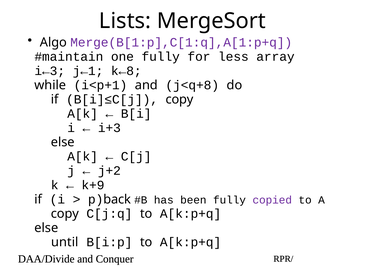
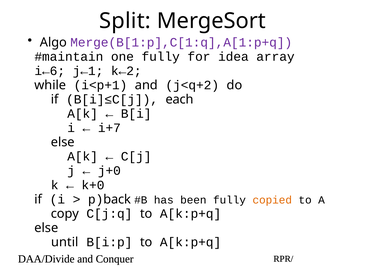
Lists: Lists -> Split (125, 21)
less: less -> idea (233, 57)
i←3: i←3 -> i←6 (50, 71)
k←8: k←8 -> k←2 (126, 71)
j<q+8: j<q+8 -> j<q+2 (192, 85)
B[i]≤C[j copy: copy -> each (180, 99)
i+3: i+3 -> i+7 (109, 128)
j+2: j+2 -> j+0 (109, 171)
k+9: k+9 -> k+0 (93, 185)
copied colour: purple -> orange (272, 200)
